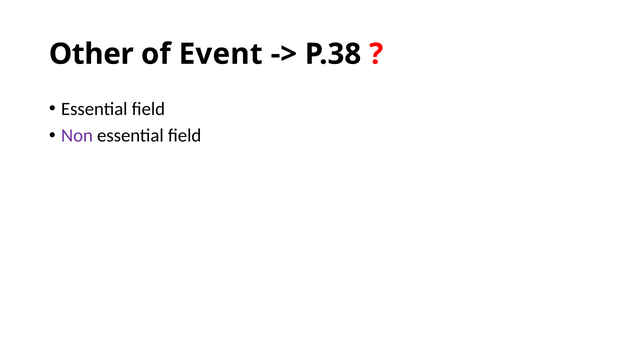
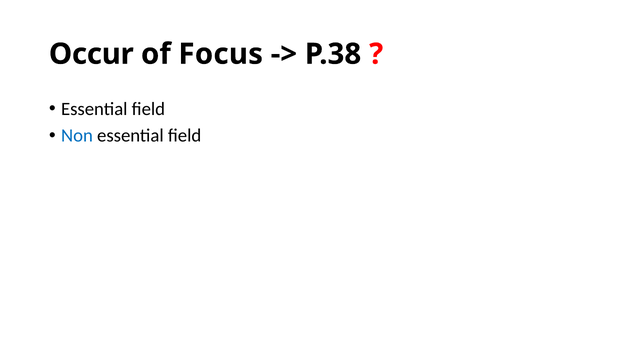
Other: Other -> Occur (91, 54)
Event: Event -> Focus (221, 54)
Non colour: purple -> blue (77, 136)
